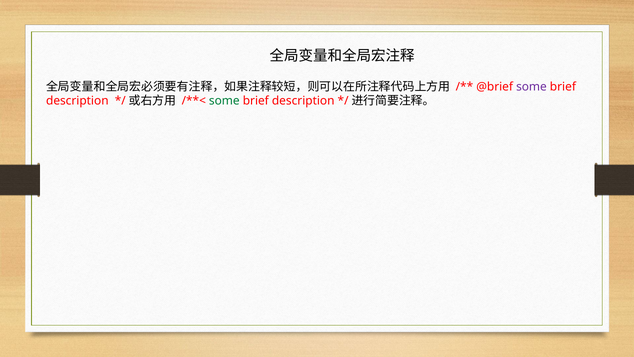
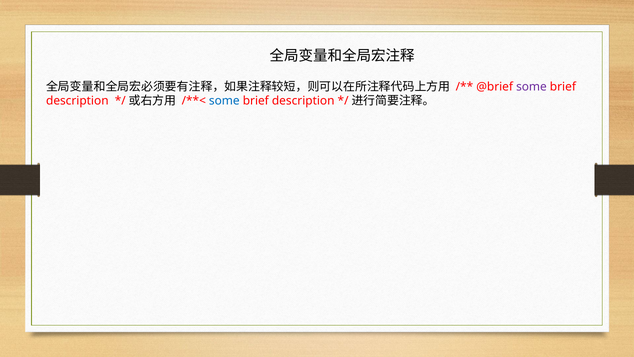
some colour: green -> blue (224, 101)
